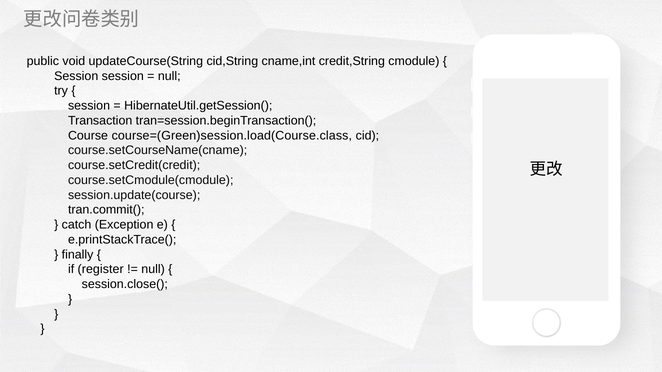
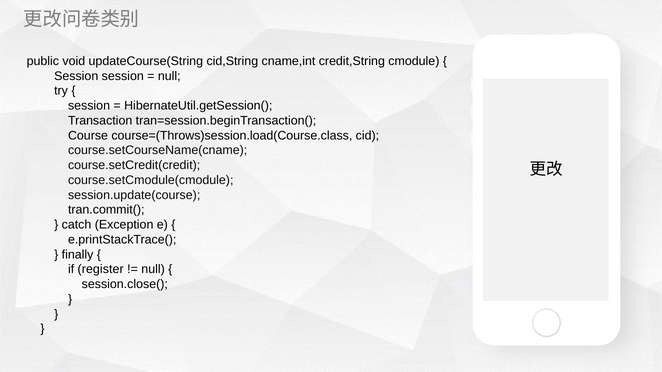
course=(Green)session.load(Course.class: course=(Green)session.load(Course.class -> course=(Throws)session.load(Course.class (232, 136)
